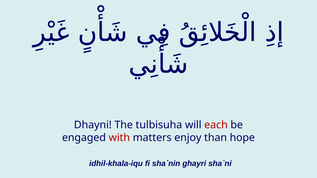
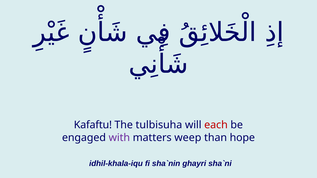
Dhayni: Dhayni -> Kafaftu (93, 125)
with colour: red -> purple (119, 138)
enjoy: enjoy -> weep (188, 138)
